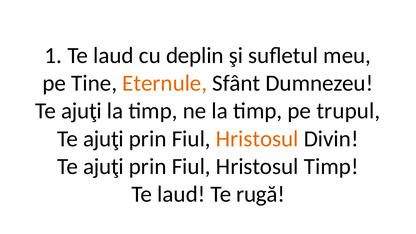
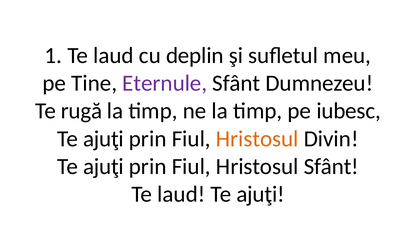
Eternule colour: orange -> purple (165, 83)
ajuţi: ajuţi -> rugă (81, 111)
trupul: trupul -> iubesc (349, 111)
Hristosul Timp: Timp -> Sfânt (331, 166)
laud Te rugă: rugă -> ajuţi (261, 194)
